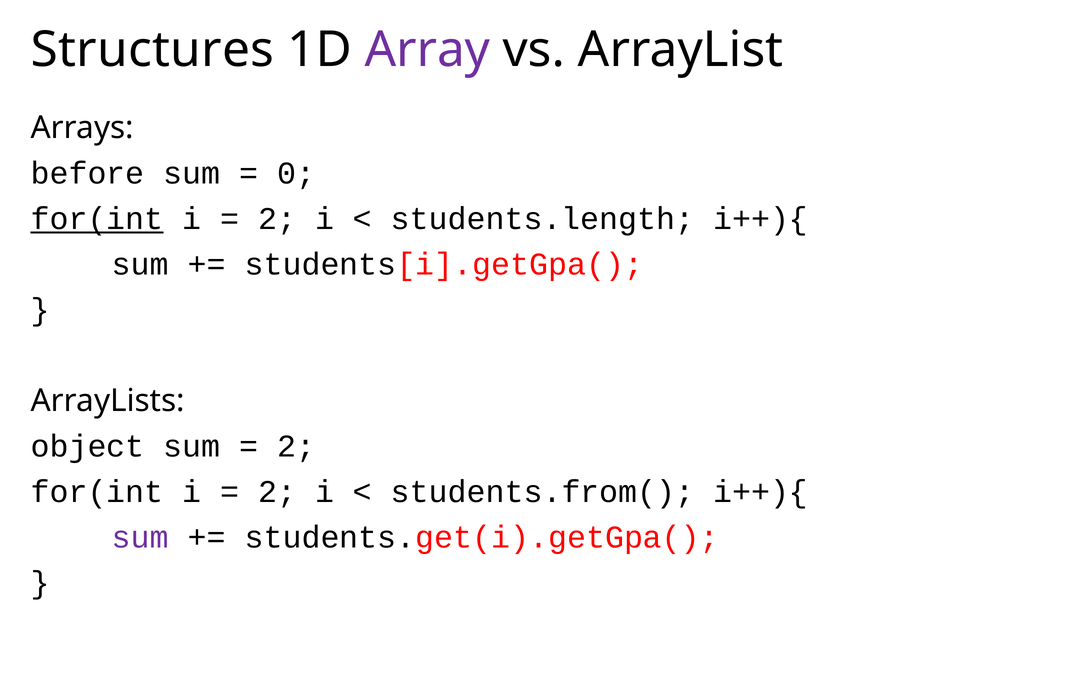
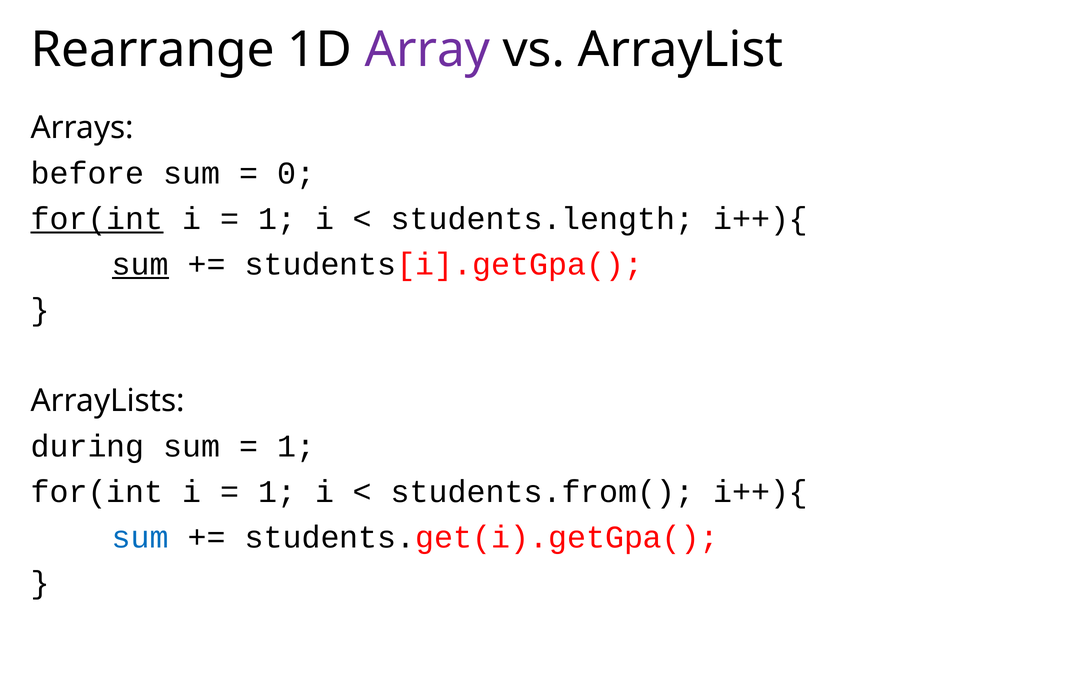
Structures: Structures -> Rearrange (153, 50)
2: 2 -> 1 (277, 219)
sum underline: none -> present (140, 264)
object: object -> during (88, 446)
2: 2 -> 1 (296, 446)
2: 2 -> 1 (277, 491)
sum colour: purple -> blue (140, 537)
